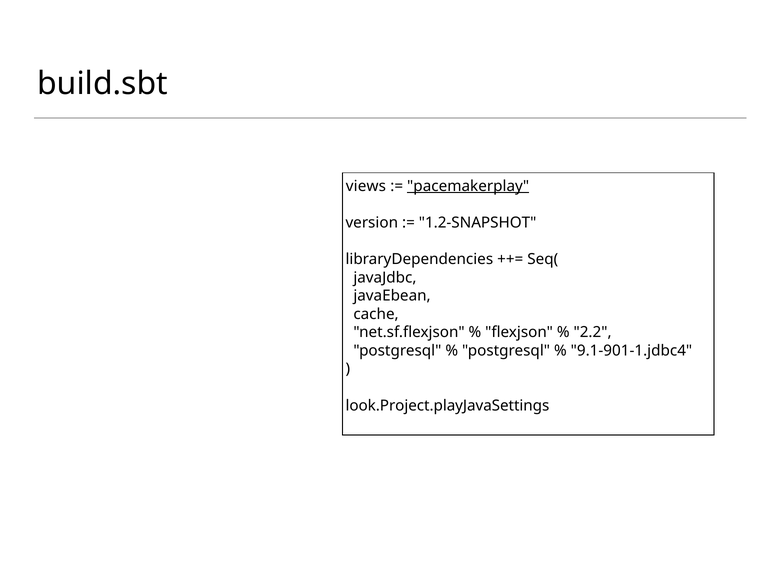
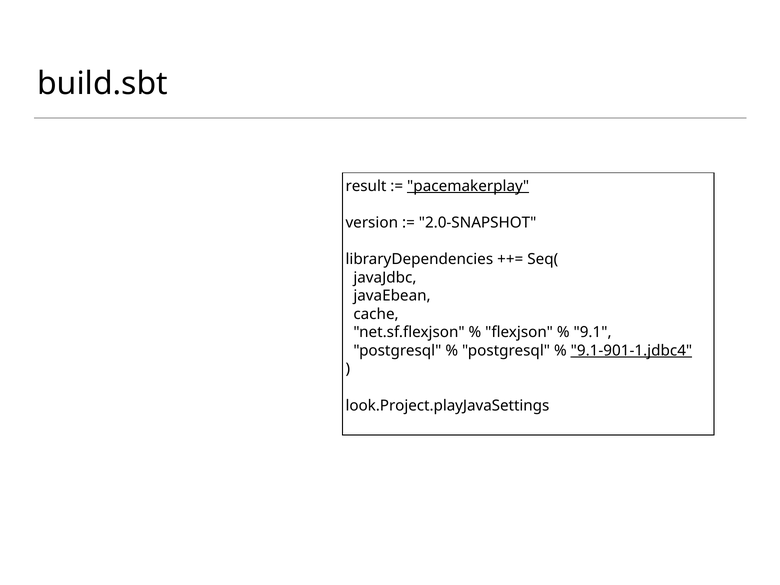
views: views -> result (366, 186)
1.2-SNAPSHOT: 1.2-SNAPSHOT -> 2.0-SNAPSHOT (478, 223)
2.2: 2.2 -> 9.1 (593, 332)
9.1-901-1.jdbc4 underline: none -> present (631, 351)
